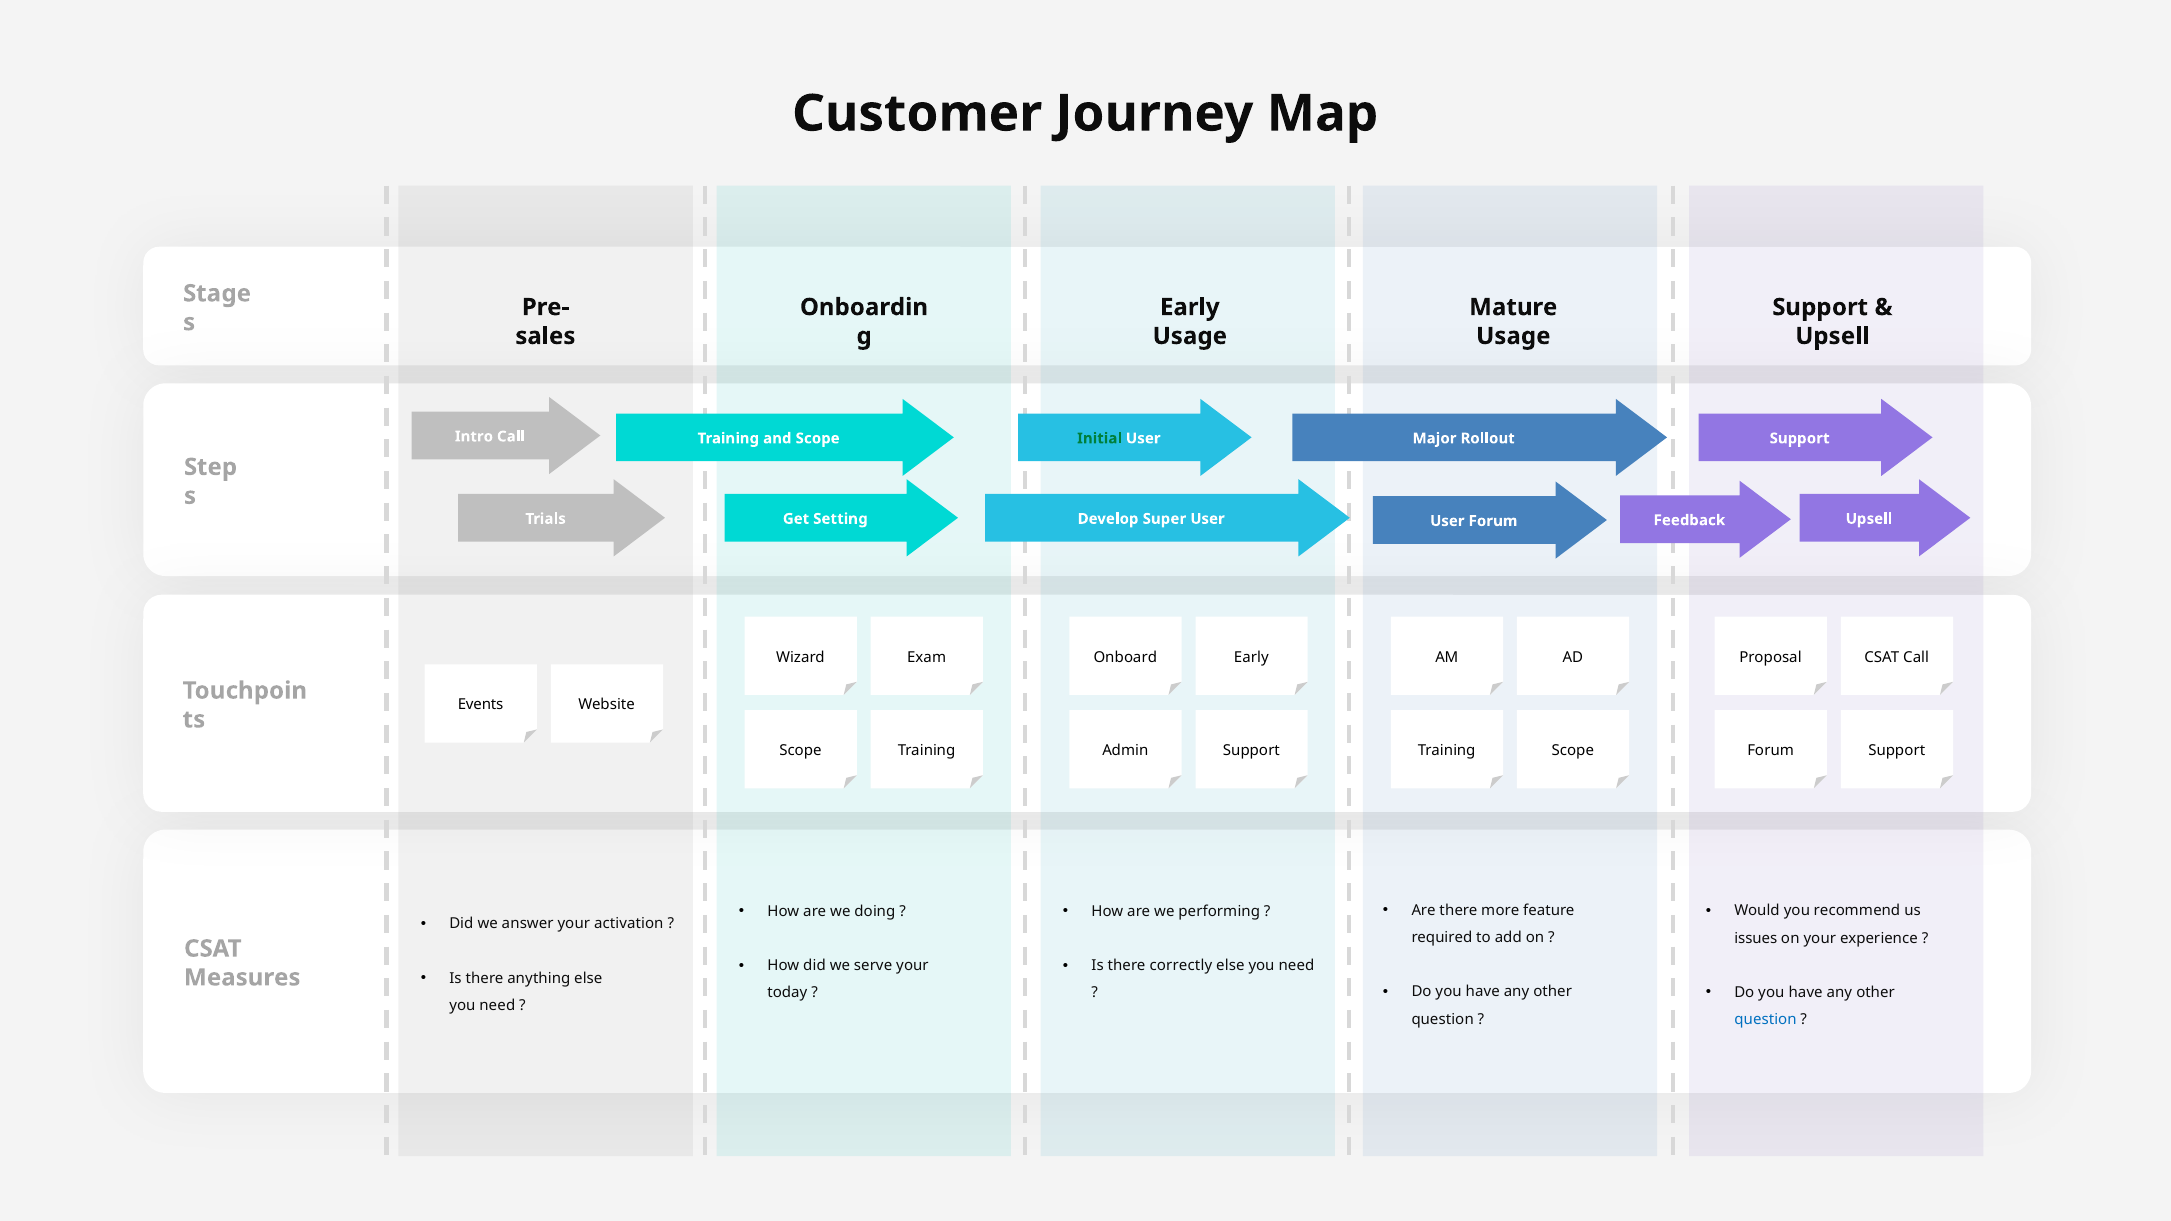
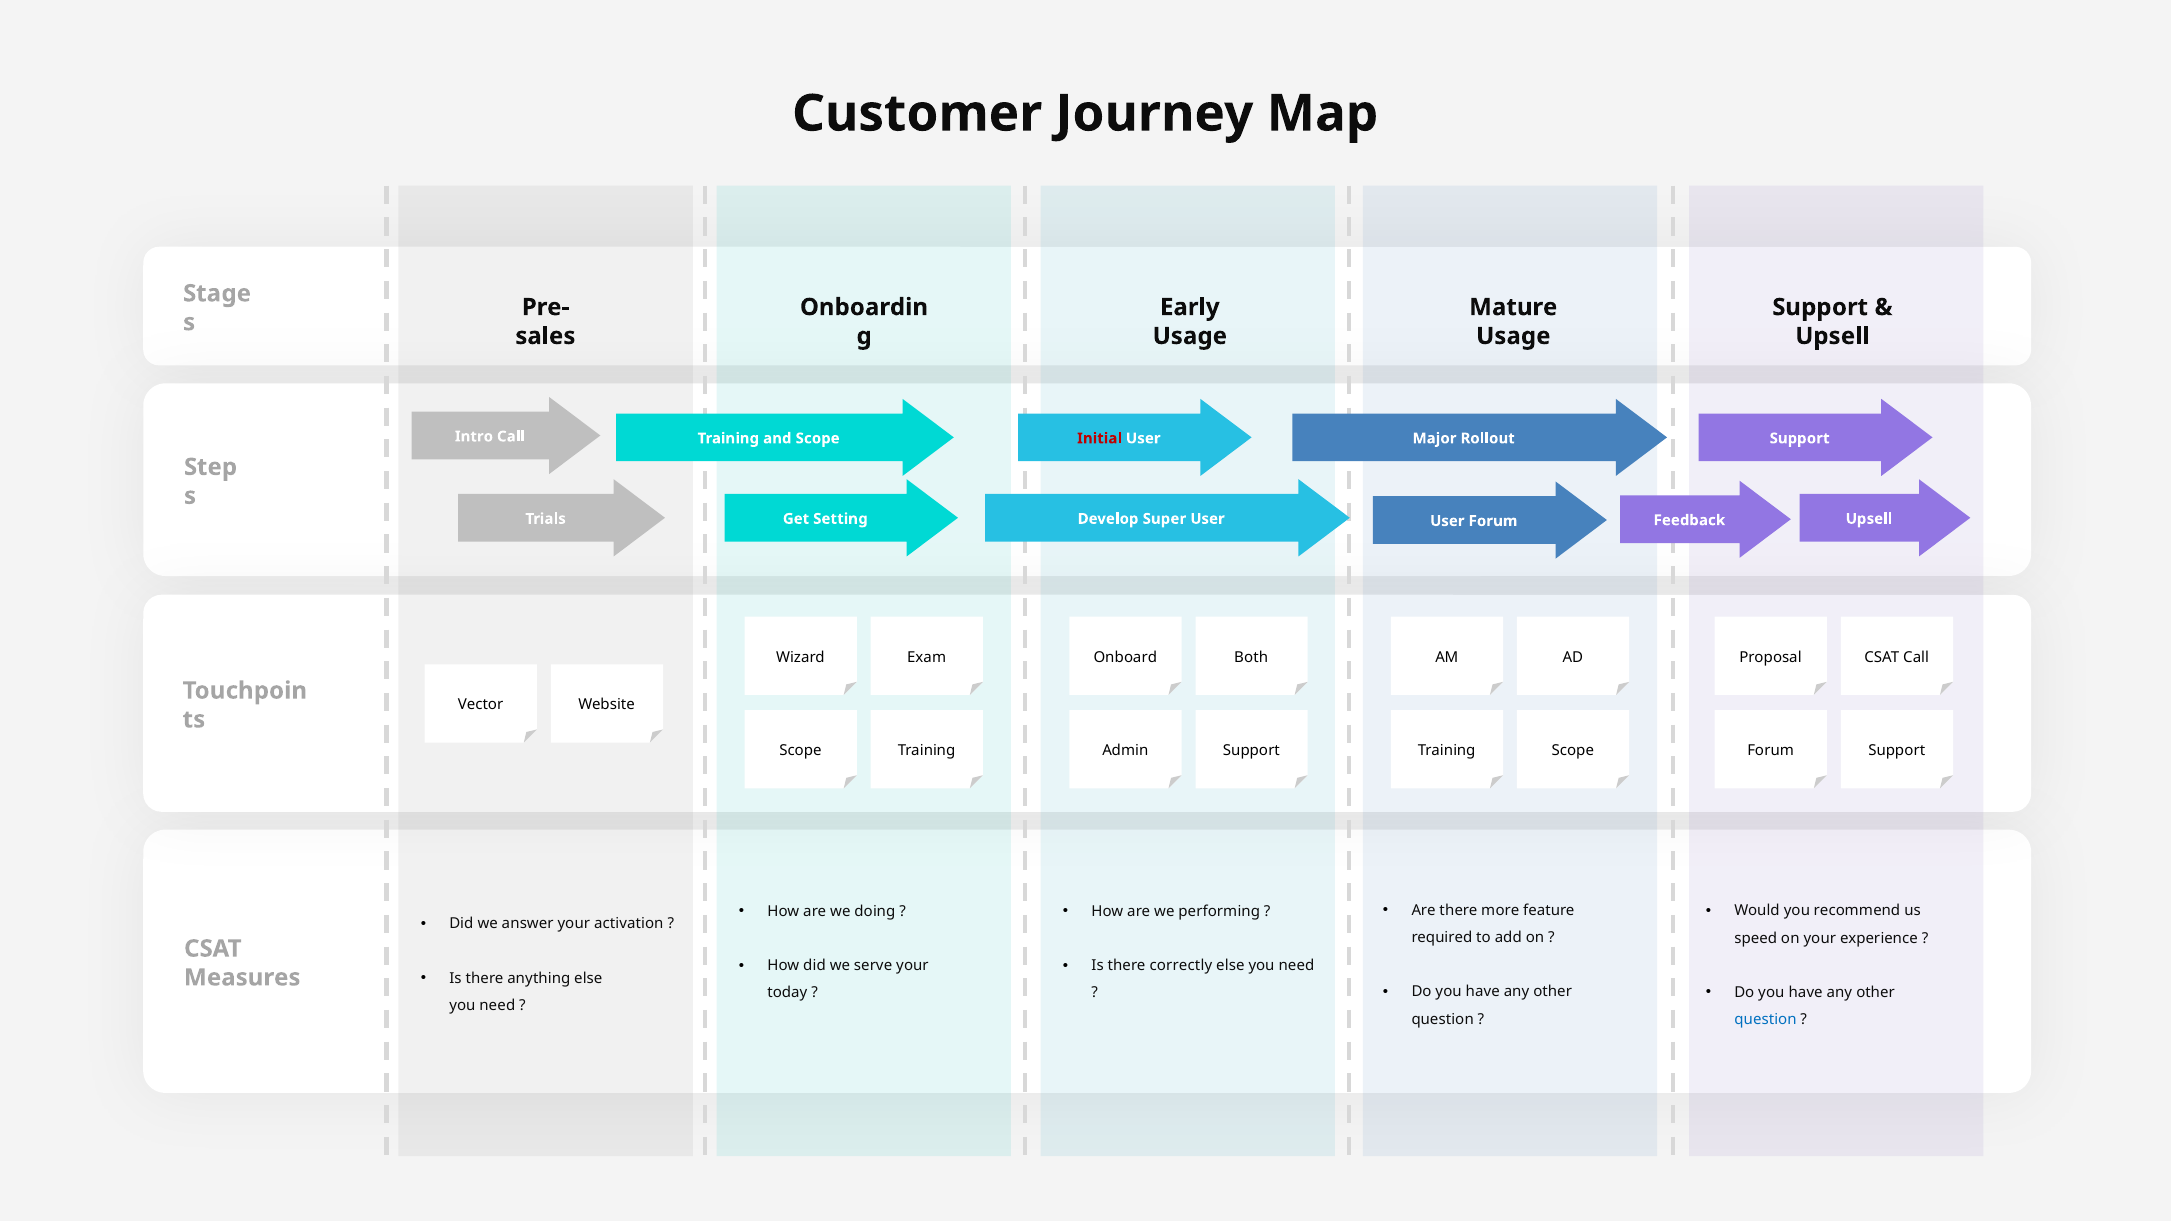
Initial colour: green -> red (1099, 438)
Onboard Early: Early -> Both (1251, 657)
Events: Events -> Vector (481, 705)
issues: issues -> speed (1756, 938)
